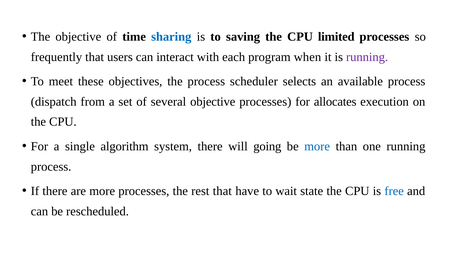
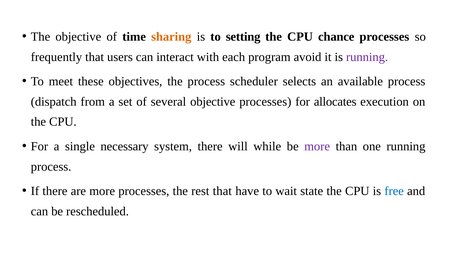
sharing colour: blue -> orange (171, 37)
saving: saving -> setting (243, 37)
limited: limited -> chance (336, 37)
when: when -> avoid (308, 57)
algorithm: algorithm -> necessary (125, 147)
going: going -> while (267, 147)
more colour: blue -> purple (317, 147)
